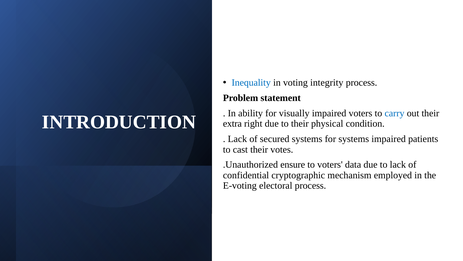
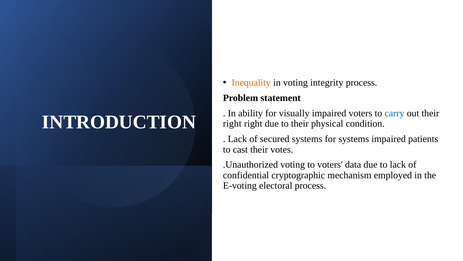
Inequality colour: blue -> orange (251, 83)
extra: extra -> right (232, 124)
.Unauthorized ensure: ensure -> voting (293, 164)
